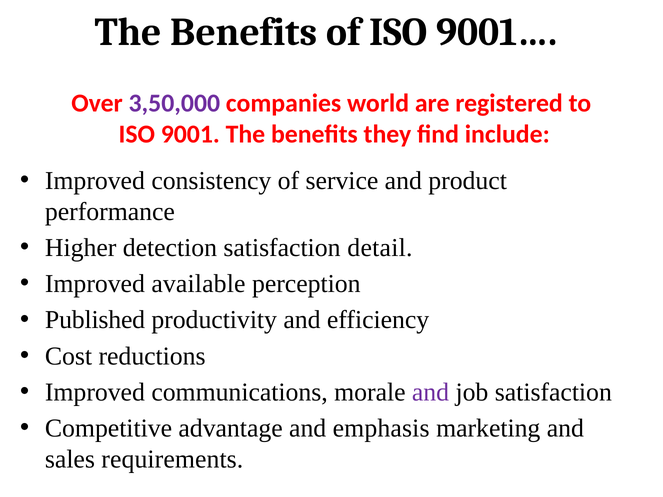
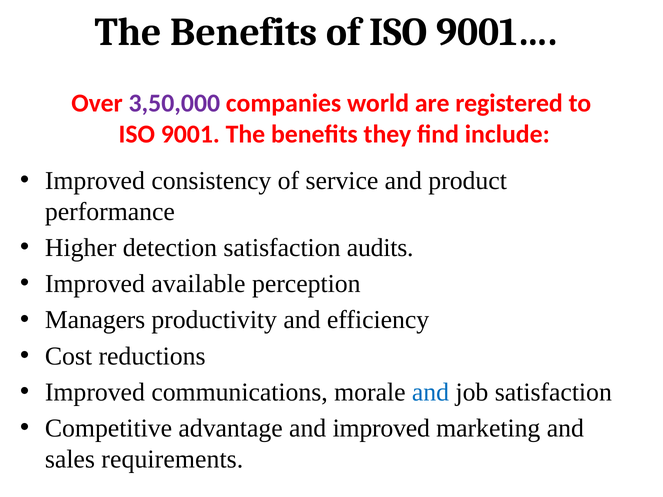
detail: detail -> audits (380, 248)
Published: Published -> Managers (95, 320)
and colour: purple -> blue (431, 392)
and emphasis: emphasis -> improved (381, 429)
